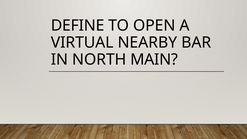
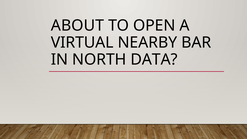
DEFINE: DEFINE -> ABOUT (77, 26)
MAIN: MAIN -> DATA (154, 59)
